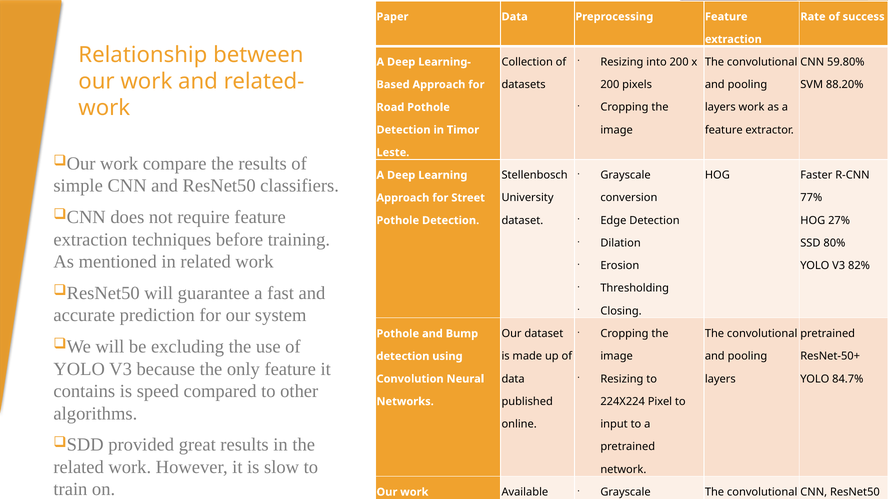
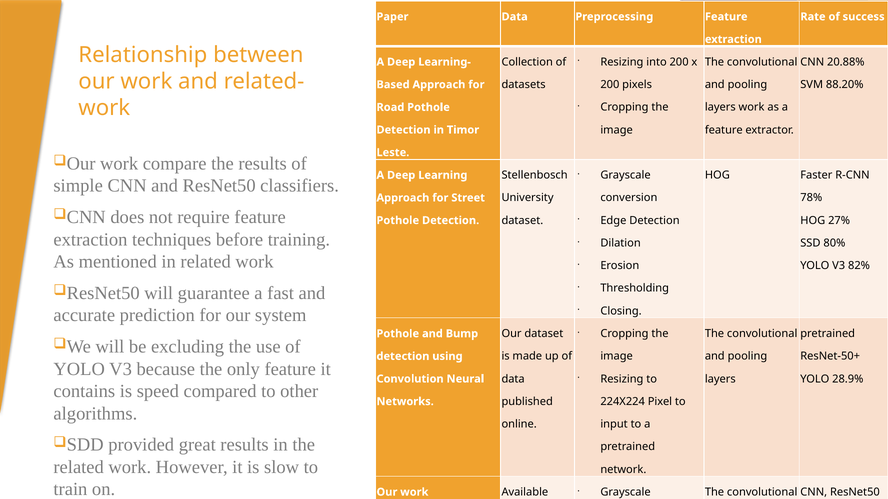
59.80%: 59.80% -> 20.88% (846, 62)
77%: 77% -> 78% (811, 198)
84.7%: 84.7% -> 28.9% (848, 379)
